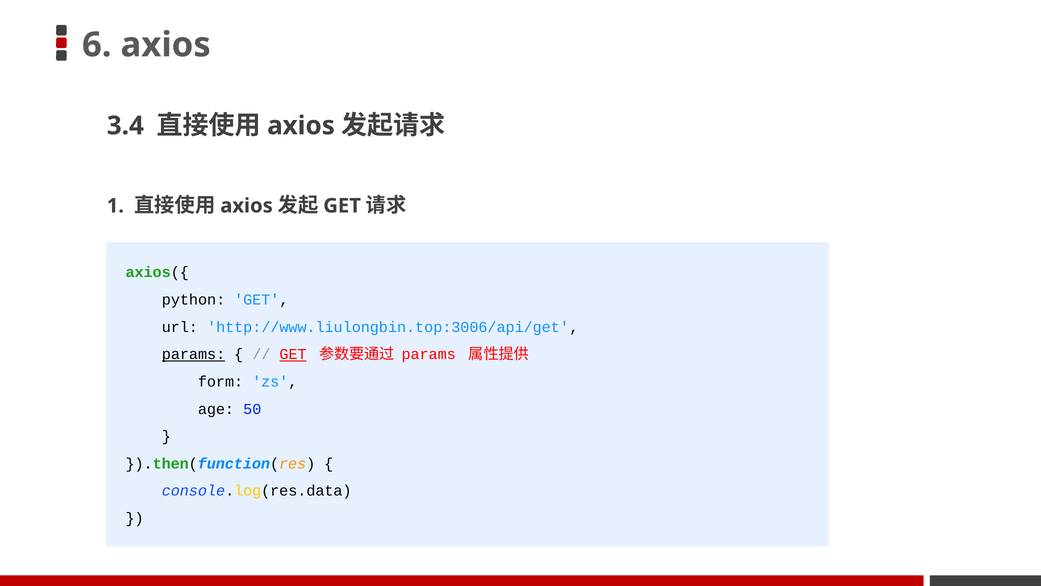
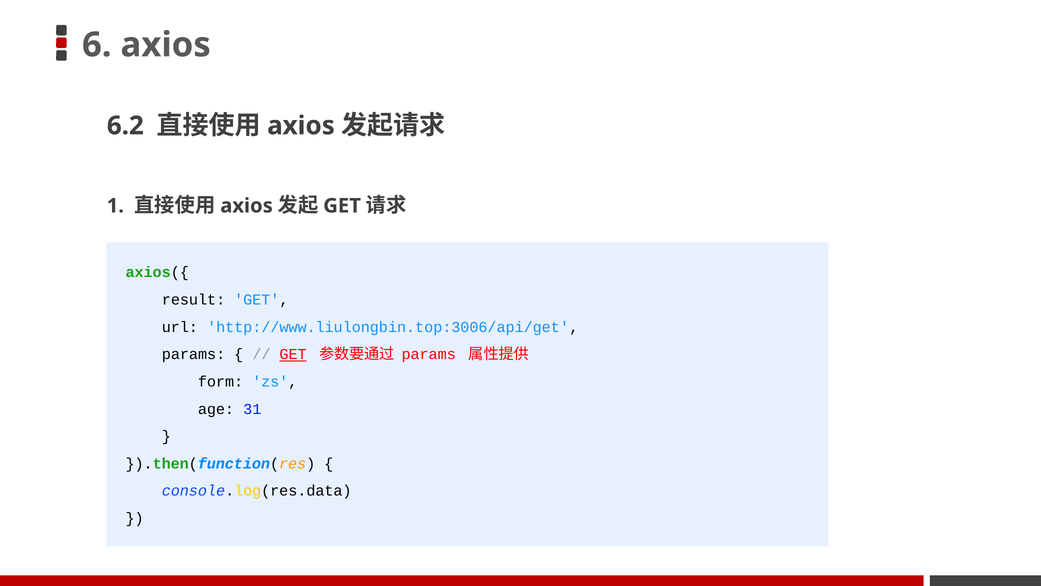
3.4: 3.4 -> 6.2 (125, 126)
python: python -> result (194, 300)
params underline: present -> none (194, 354)
50: 50 -> 31 (252, 409)
